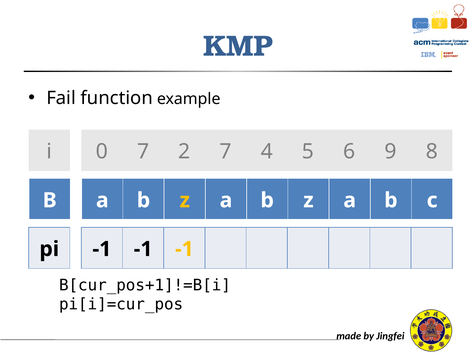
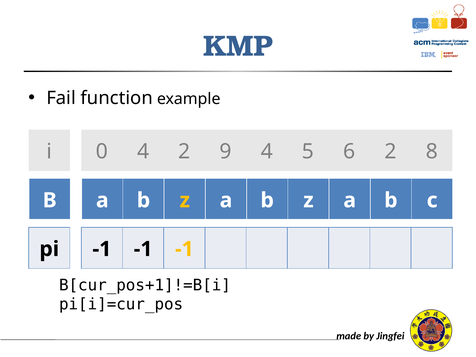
0 7: 7 -> 4 (143, 152)
2 7: 7 -> 9 (226, 152)
6 9: 9 -> 2 (391, 152)
